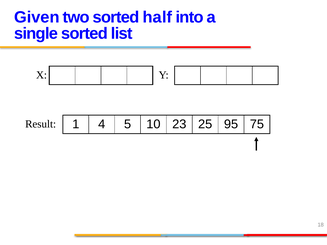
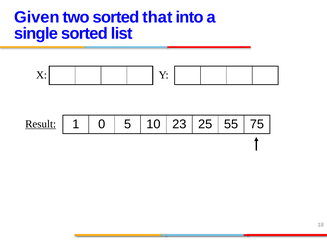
half: half -> that (157, 17)
4: 4 -> 0 (102, 124)
95: 95 -> 55 (231, 124)
Result underline: none -> present (41, 124)
